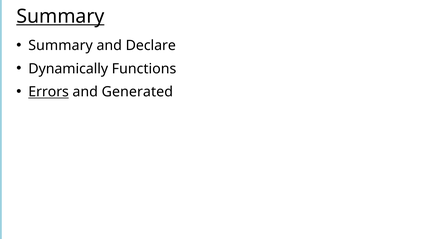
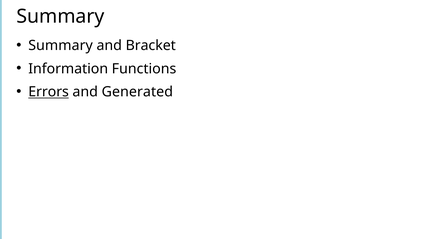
Summary underline: present -> none (60, 16)
Declare: Declare -> Bracket (151, 45)
Dynamically: Dynamically -> Information (68, 69)
